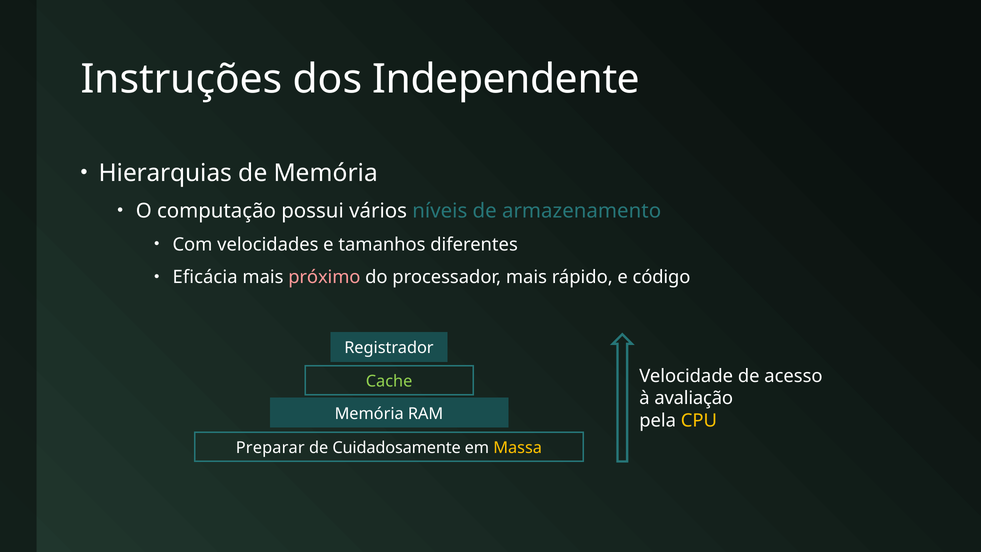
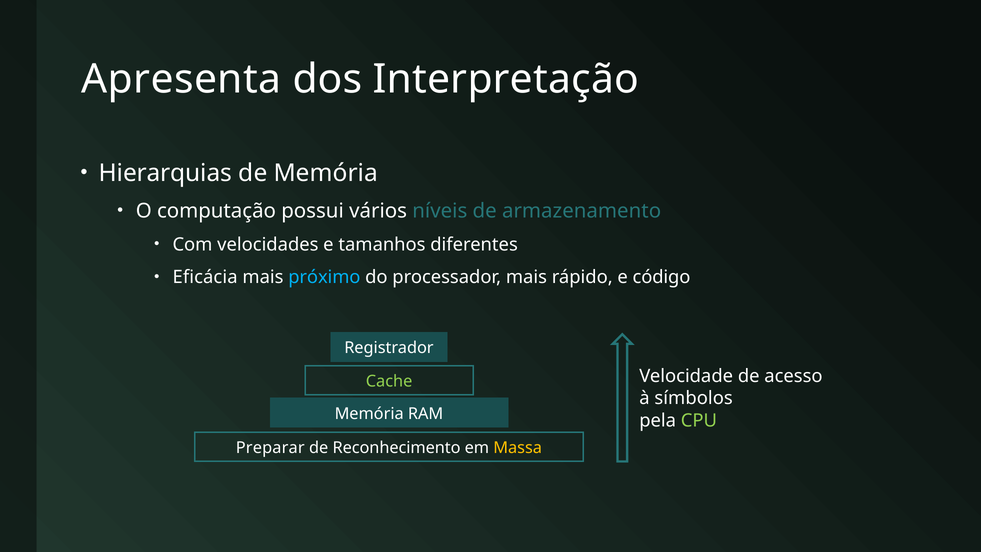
Instruções: Instruções -> Apresenta (181, 79)
Independente: Independente -> Interpretação (506, 79)
próximo colour: pink -> light blue (324, 277)
avaliação: avaliação -> símbolos (694, 398)
CPU colour: yellow -> light green (699, 420)
Cuidadosamente: Cuidadosamente -> Reconhecimento (397, 448)
